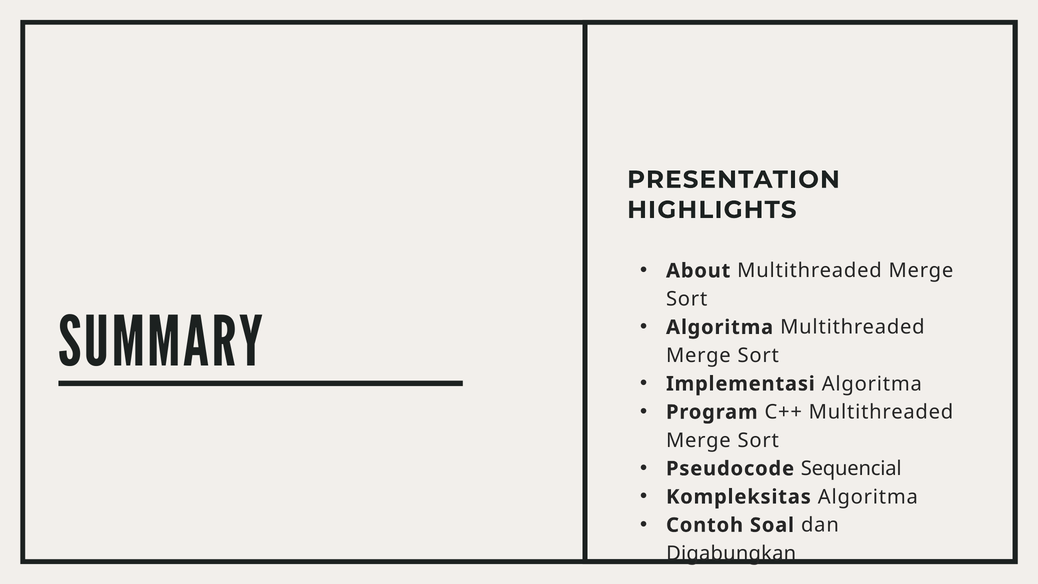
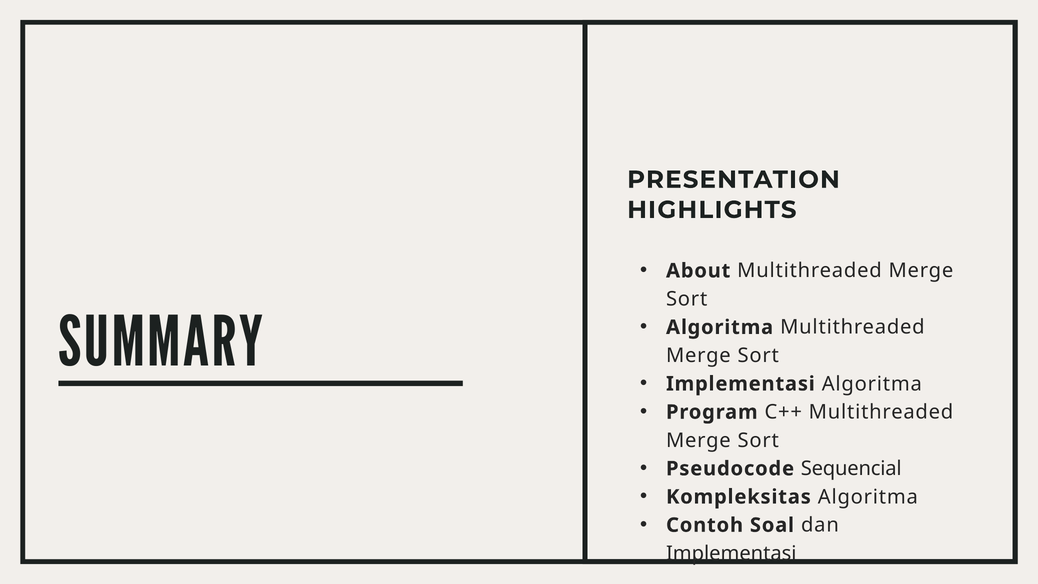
Digabungkan: Digabungkan -> Implementasi (731, 553)
